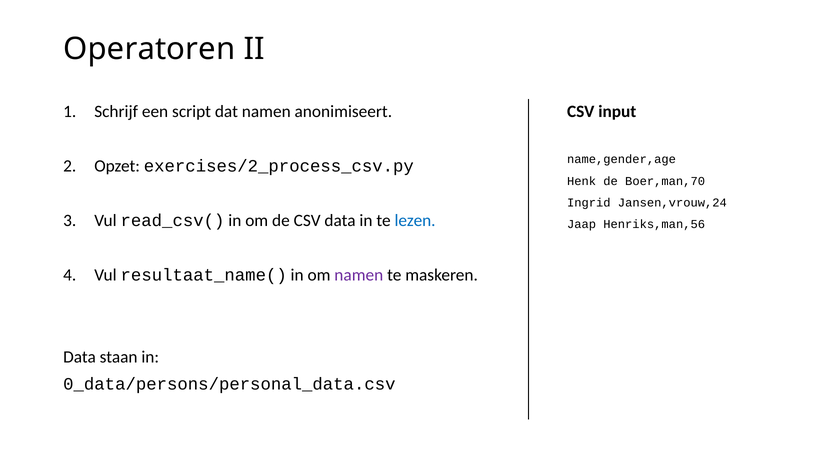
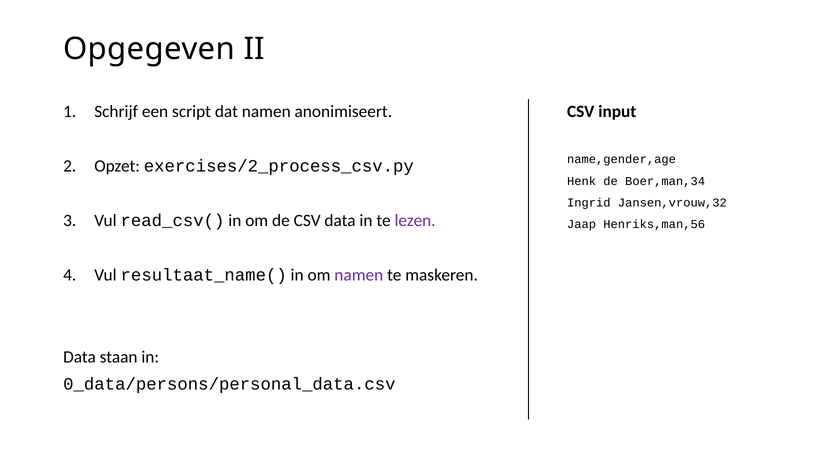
Operatoren: Operatoren -> Opgegeven (149, 49)
Boer,man,70: Boer,man,70 -> Boer,man,34 (665, 181)
Jansen,vrouw,24: Jansen,vrouw,24 -> Jansen,vrouw,32 (672, 203)
lezen colour: blue -> purple (415, 221)
